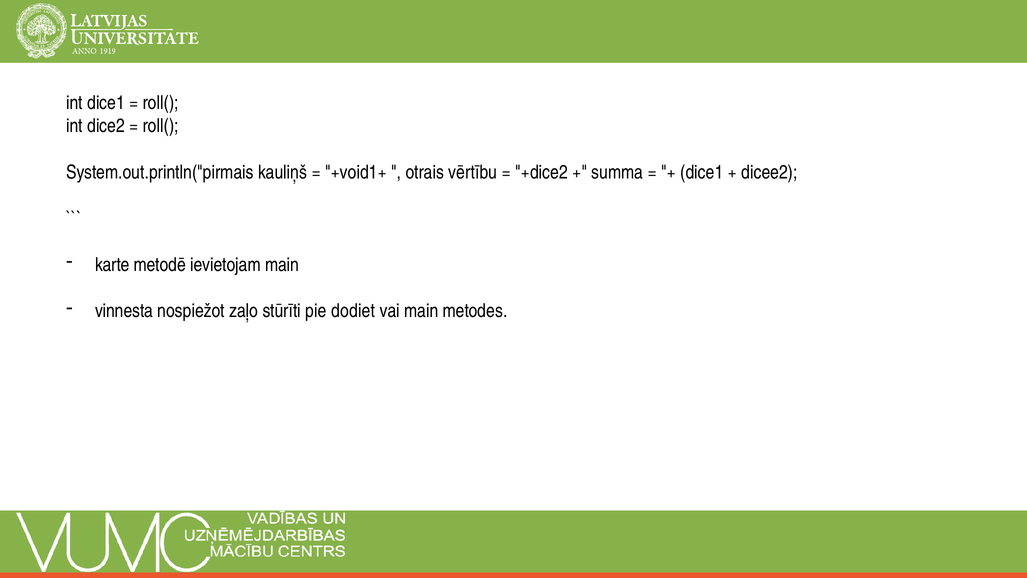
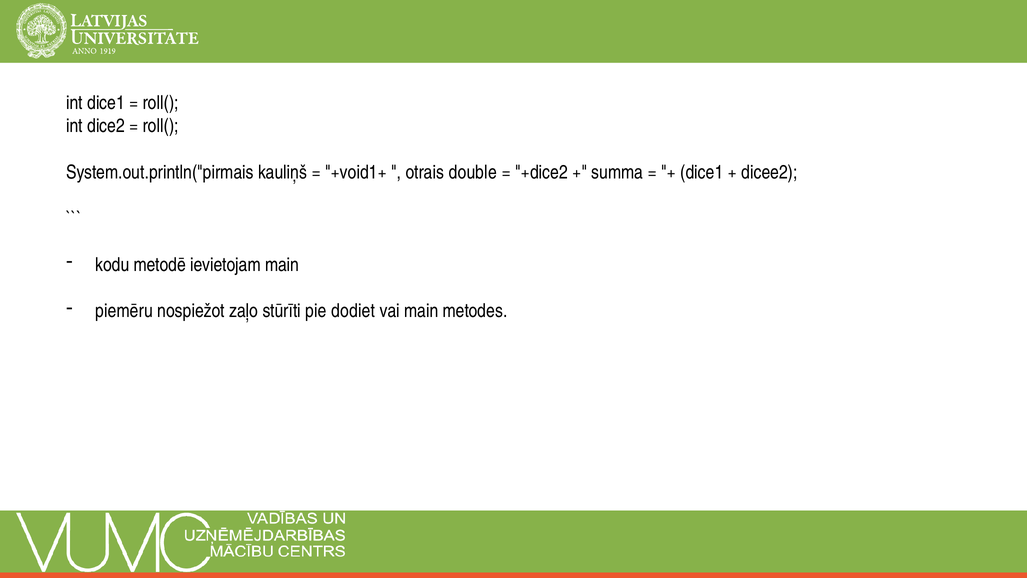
vērtību: vērtību -> double (473, 172)
karte: karte -> kodu (112, 265)
vinnesta: vinnesta -> piemēru (124, 311)
